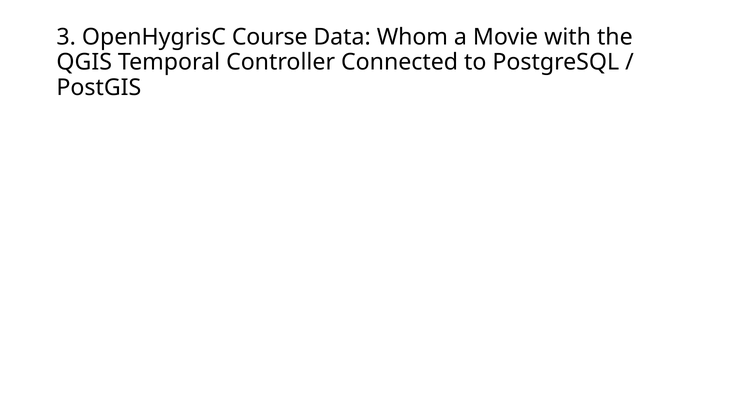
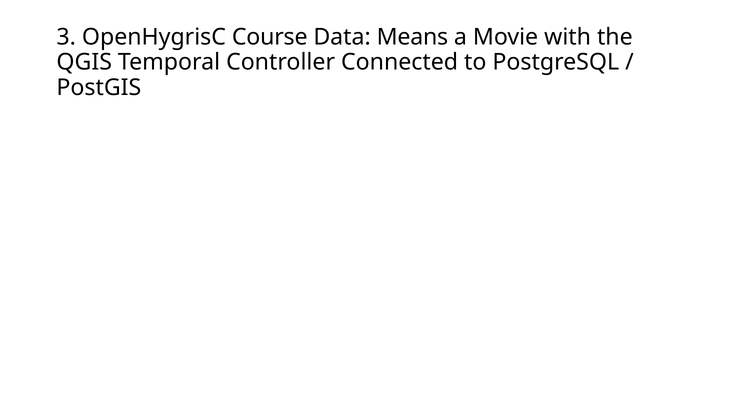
Whom: Whom -> Means (412, 37)
